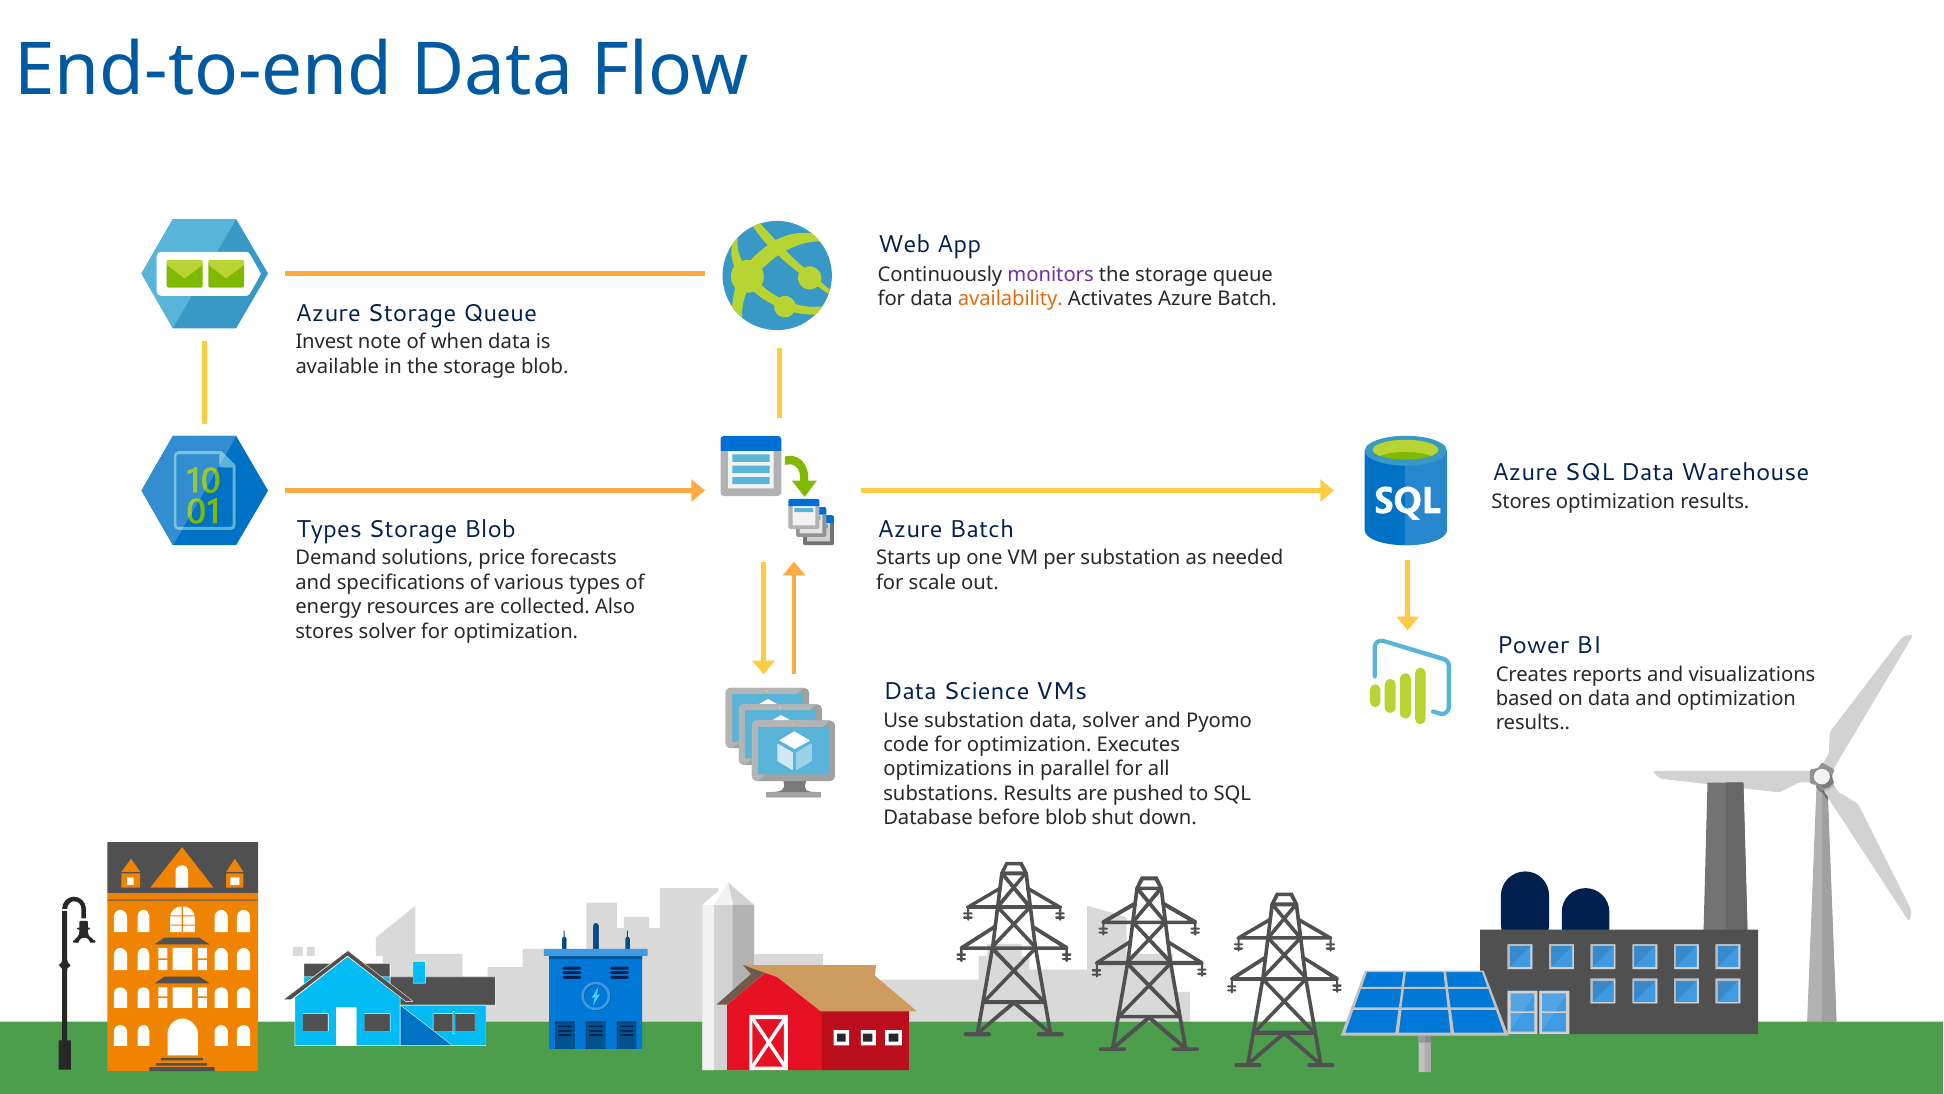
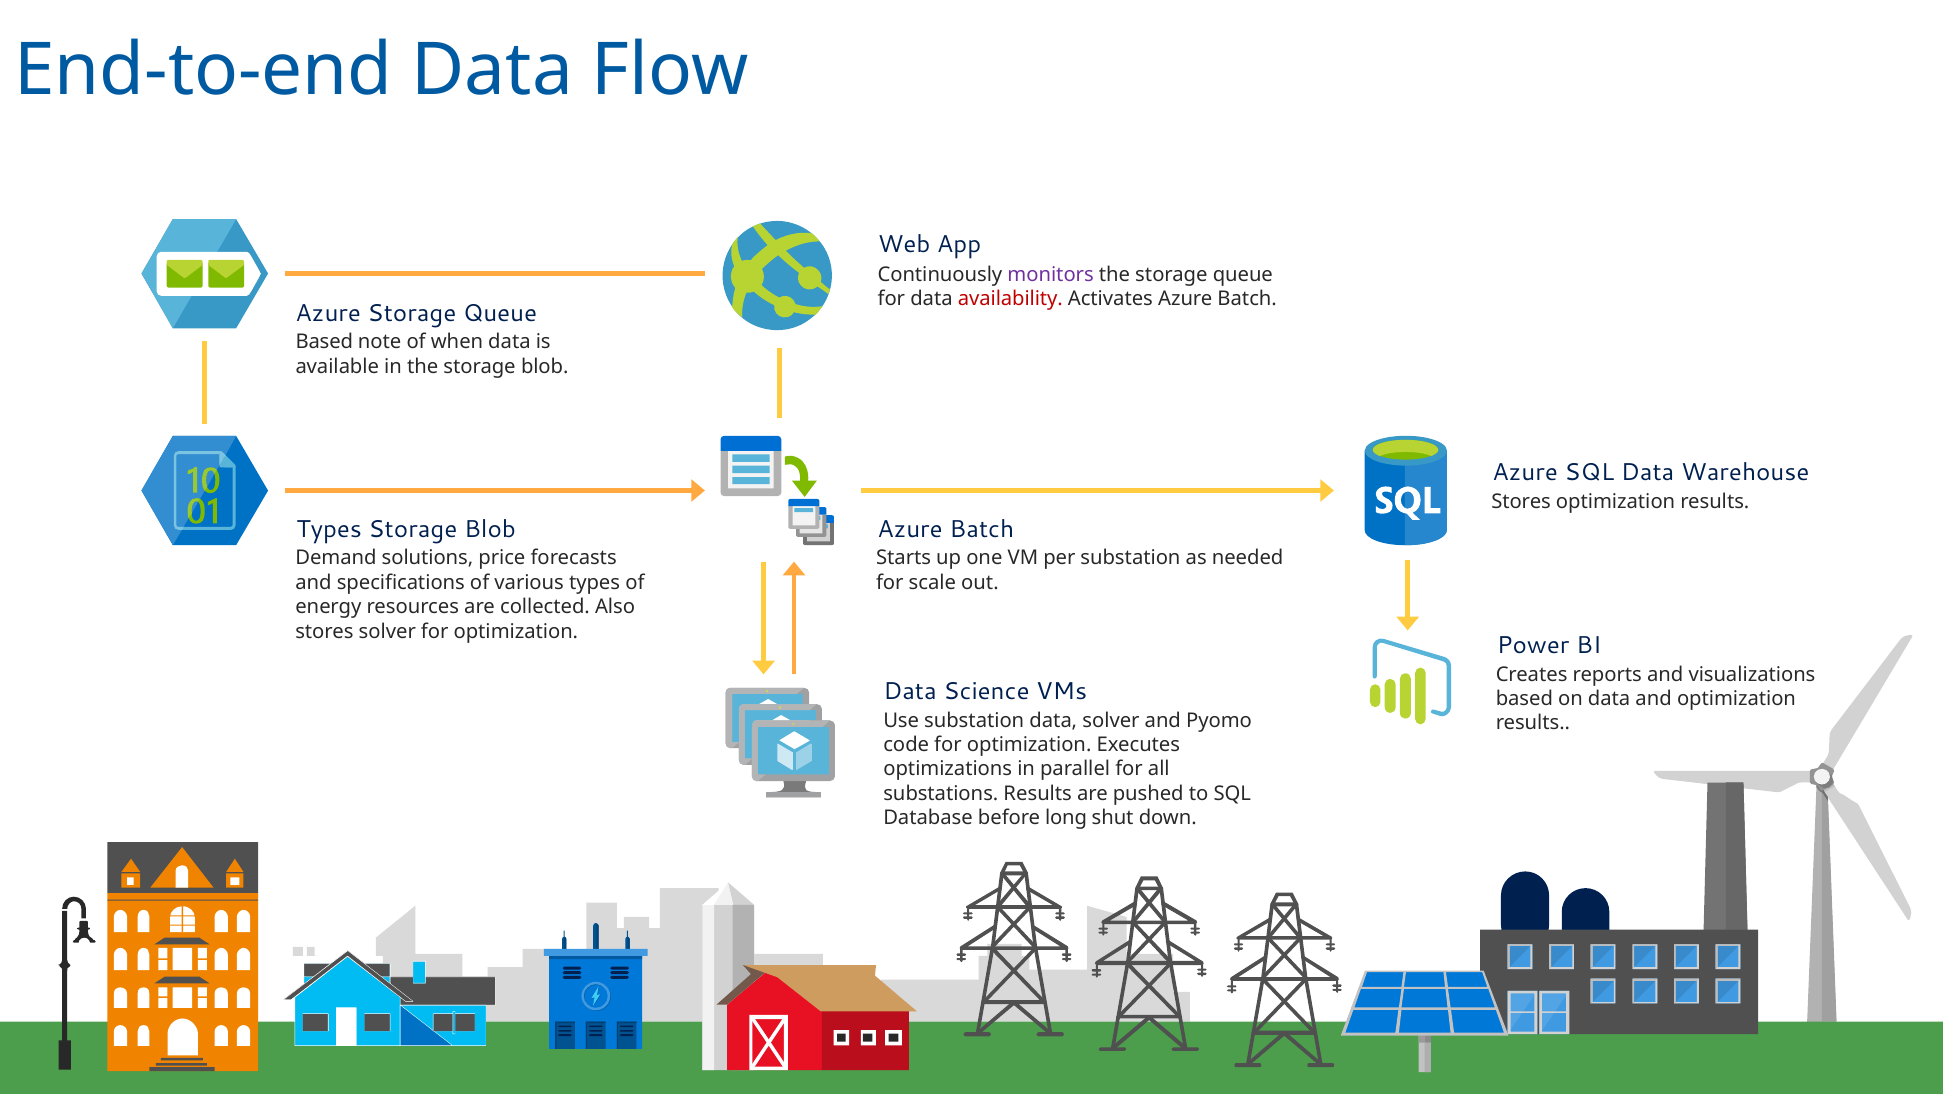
availability colour: orange -> red (1010, 299)
Invest: Invest -> Based (324, 342)
before blob: blob -> long (1066, 817)
